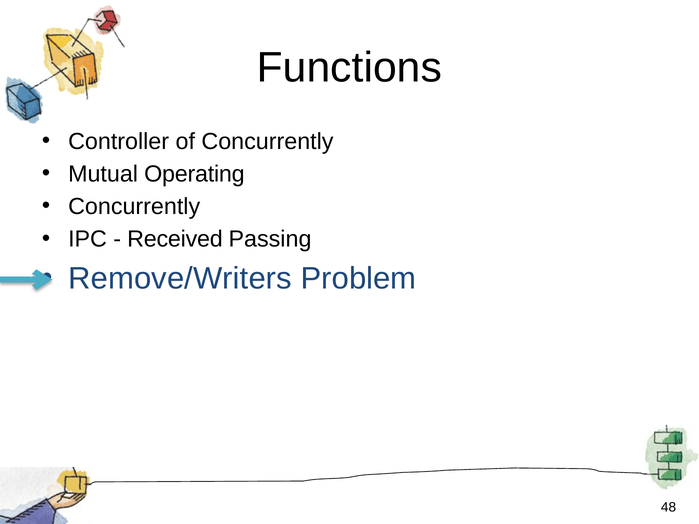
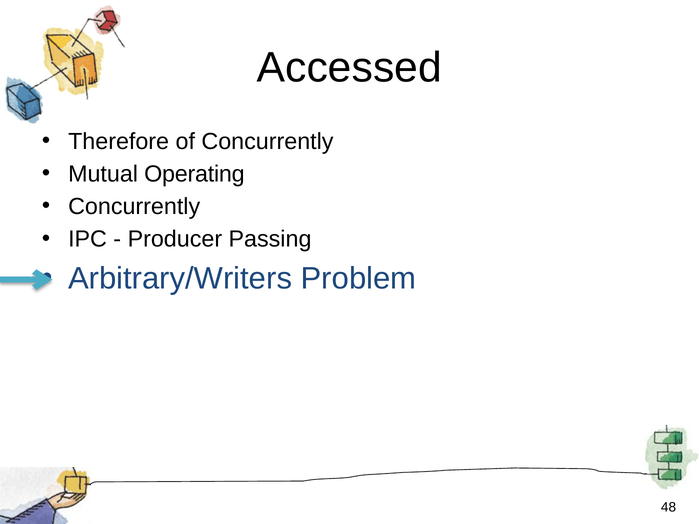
Functions: Functions -> Accessed (349, 68)
Controller: Controller -> Therefore (119, 141)
Received: Received -> Producer (175, 239)
Remove/Writers: Remove/Writers -> Arbitrary/Writers (180, 279)
